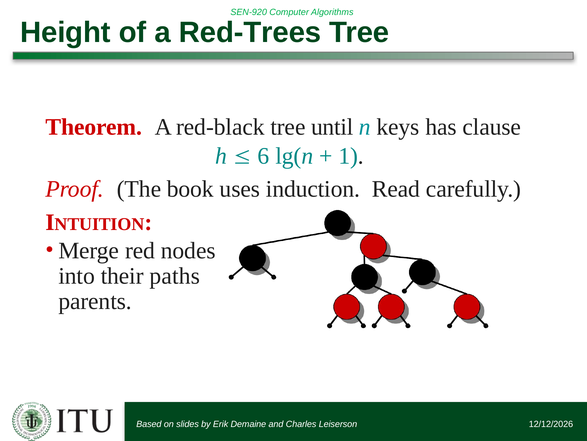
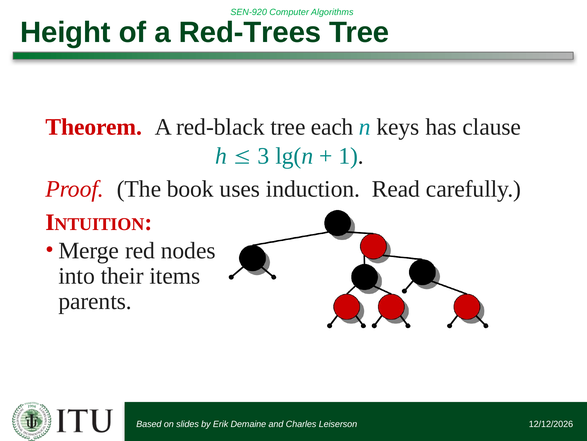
until: until -> each (332, 127)
6: 6 -> 3 (264, 156)
paths: paths -> items (175, 276)
